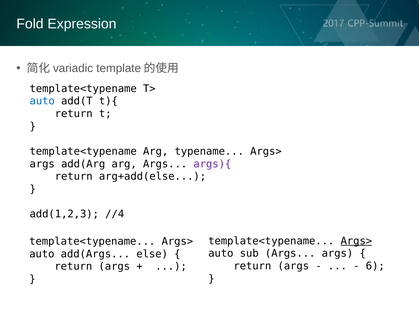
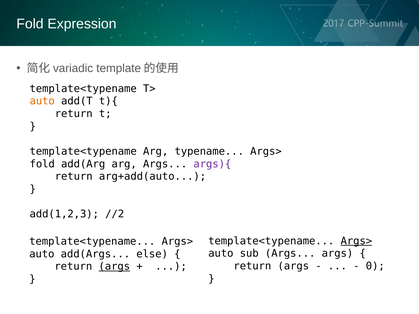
auto colour: blue -> orange (42, 101)
args: args -> fold (42, 164)
arg+add(else: arg+add(else -> arg+add(auto (153, 177)
//4: //4 -> //2 (115, 214)
6: 6 -> 0 (375, 266)
args underline: none -> present (114, 267)
